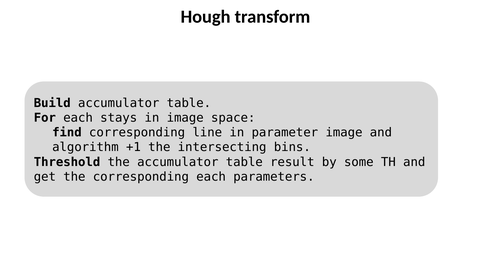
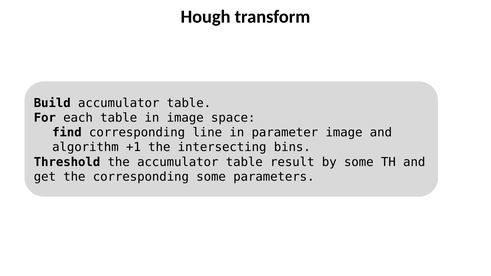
each stays: stays -> table (119, 118)
corresponding each: each -> some (211, 177)
